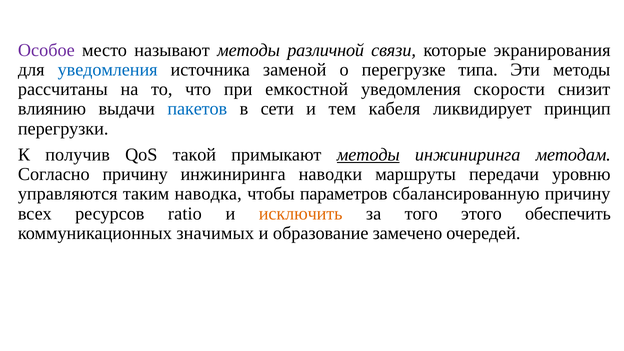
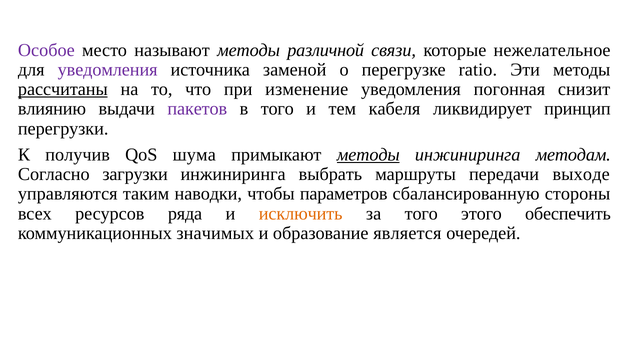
экранирования: экранирования -> нежелательное (552, 50)
уведомления colour: blue -> purple (108, 70)
типа: типа -> ratio (478, 70)
рассчитаны underline: none -> present (63, 89)
емкостной: емкостной -> изменение (307, 89)
скорости: скорости -> погонная (509, 89)
пакетов colour: blue -> purple (197, 109)
в сети: сети -> того (277, 109)
такой: такой -> шума (194, 155)
Согласно причину: причину -> загрузки (135, 174)
наводки: наводки -> выбрать (330, 174)
уровню: уровню -> выходе (581, 174)
наводка: наводка -> наводки (208, 194)
сбалансированную причину: причину -> стороны (578, 194)
ratio: ratio -> ряда (185, 214)
замечено: замечено -> является (407, 233)
